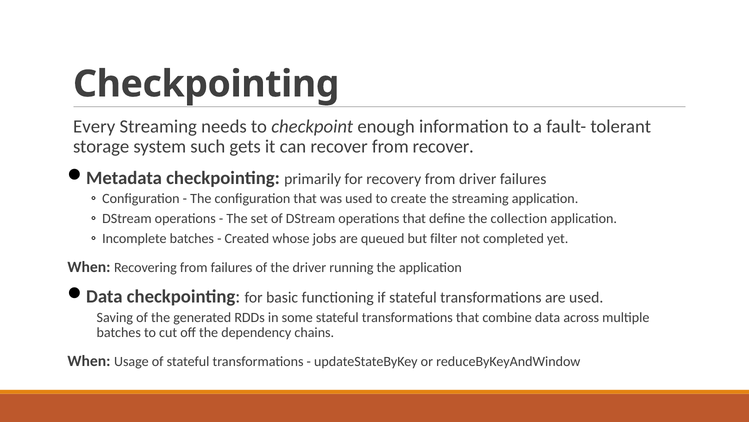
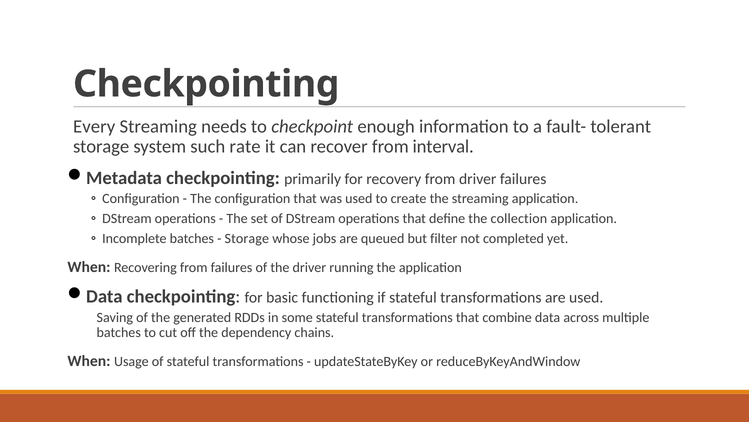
gets: gets -> rate (245, 146)
from recover: recover -> interval (443, 146)
Created: Created -> Storage (247, 238)
